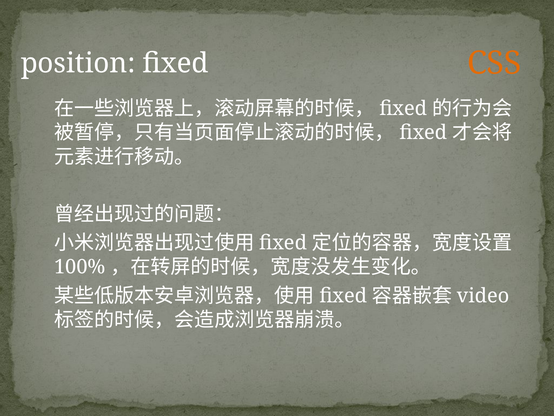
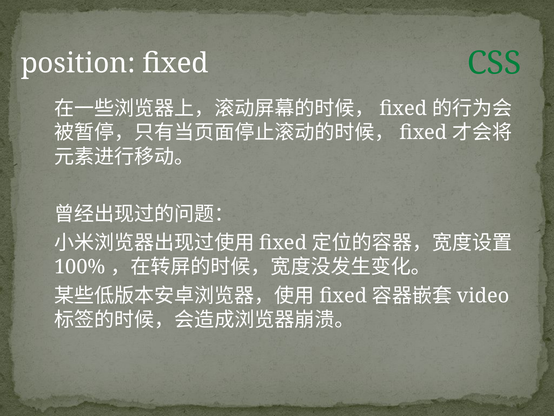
CSS colour: orange -> green (494, 63)
